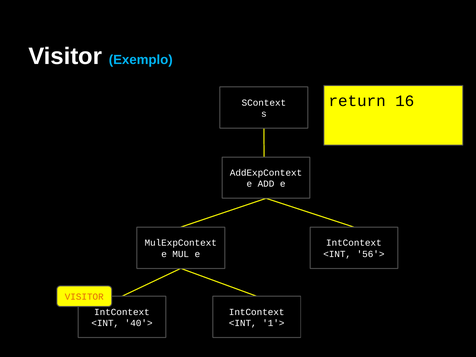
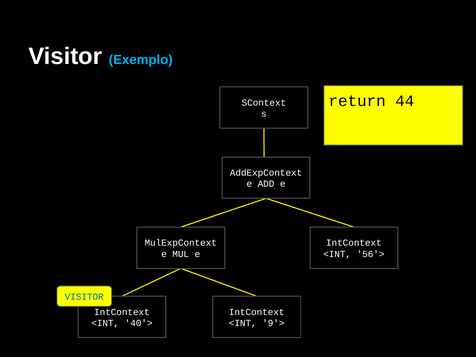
16: 16 -> 44 (405, 101)
VISITOR colour: orange -> blue (84, 297)
1'>: 1'> -> 9'> (273, 323)
